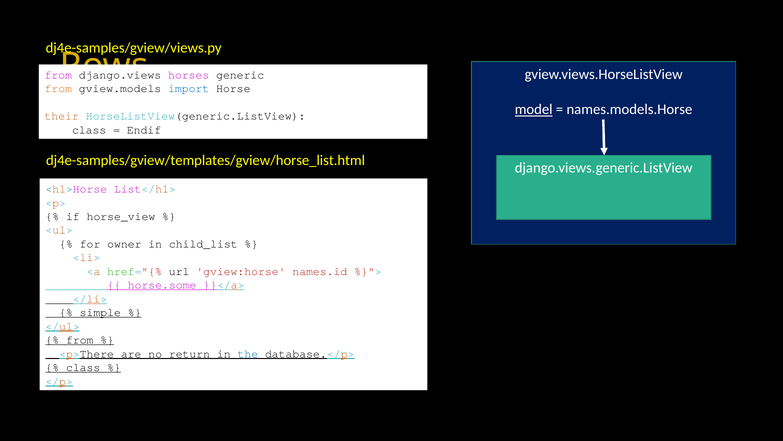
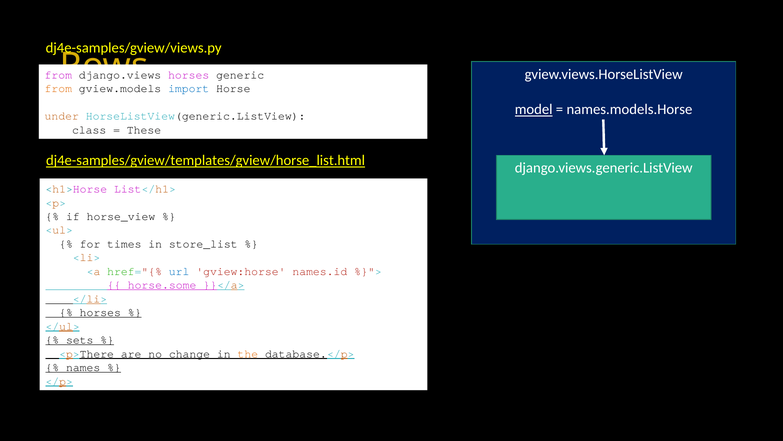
their: their -> under (62, 116)
Endif: Endif -> These (144, 130)
dj4e-samples/gview/templates/gview/horse_list.html underline: none -> present (206, 160)
owner: owner -> times (124, 244)
child_list: child_list -> store_list (203, 244)
url colour: black -> blue (179, 271)
simple: simple -> horses (100, 312)
from: from -> sets (80, 340)
return: return -> change (189, 353)
the colour: blue -> orange (248, 353)
class: class -> names (83, 367)
